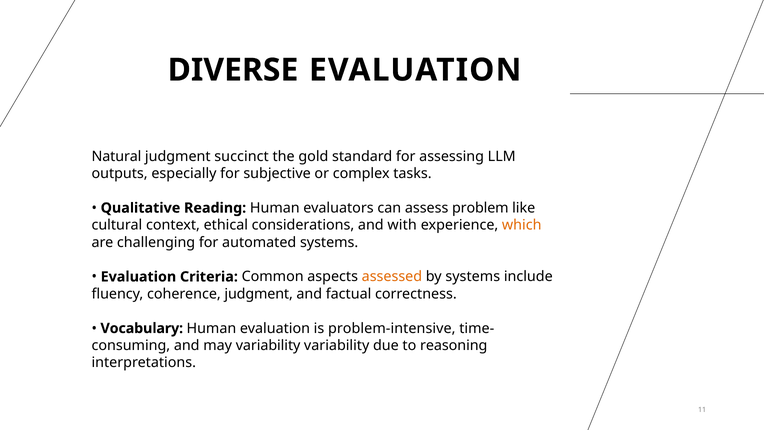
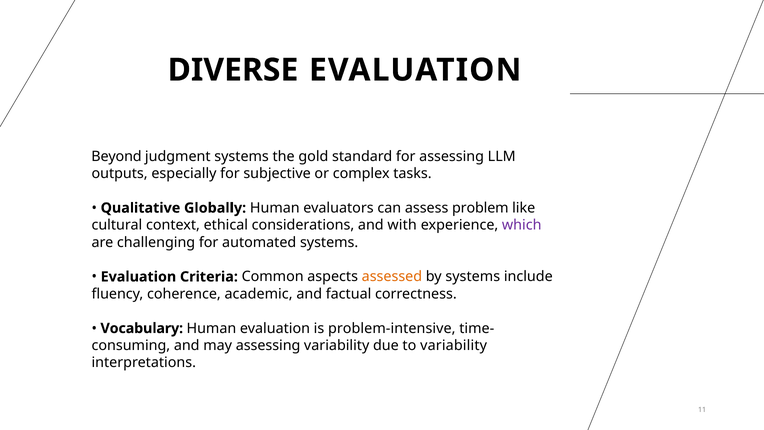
Natural: Natural -> Beyond (116, 156)
judgment succinct: succinct -> systems (242, 156)
Reading: Reading -> Globally (215, 208)
which colour: orange -> purple (522, 225)
coherence judgment: judgment -> academic (259, 294)
may variability: variability -> assessing (268, 345)
to reasoning: reasoning -> variability (454, 345)
